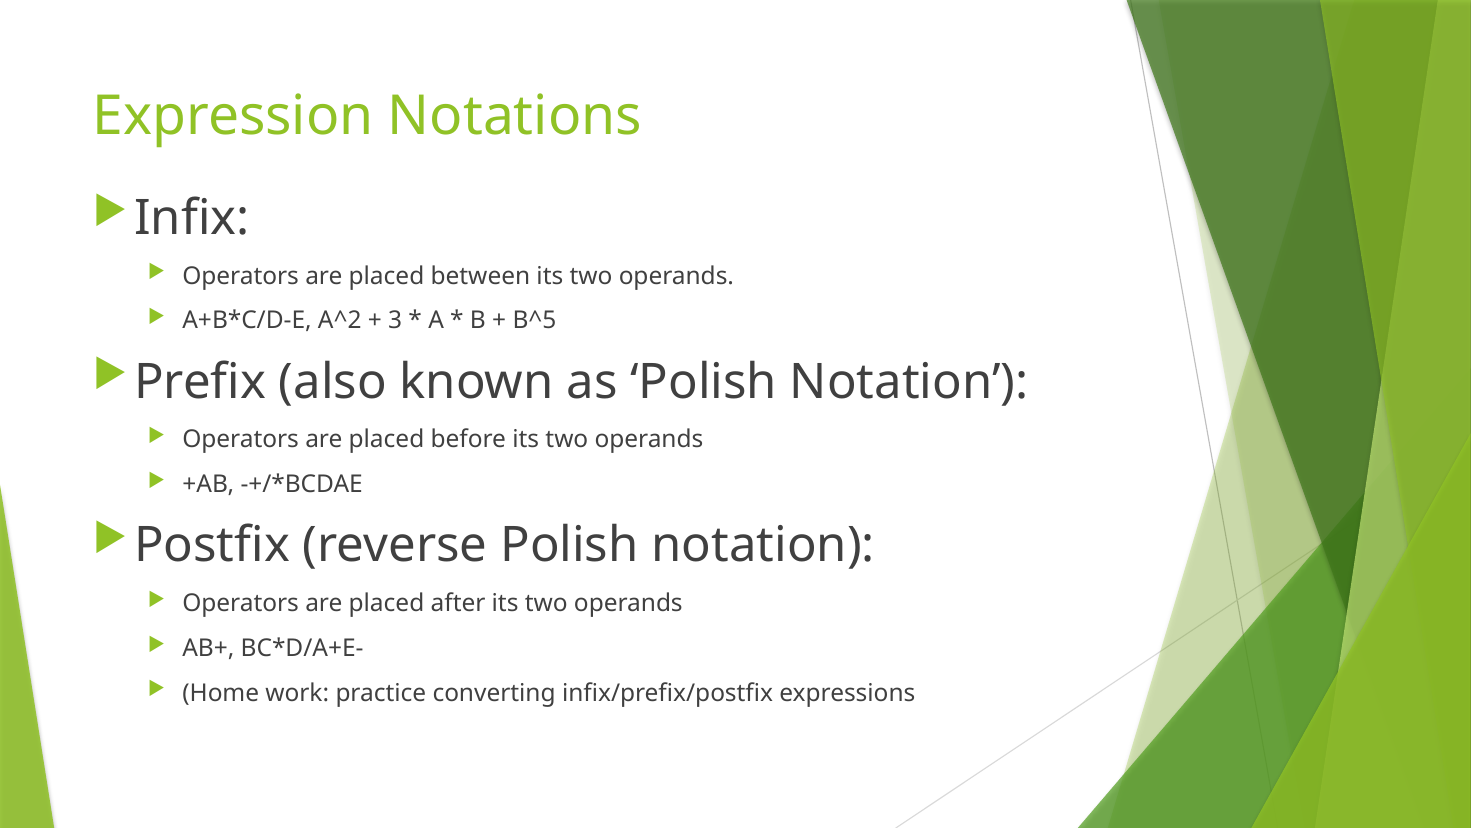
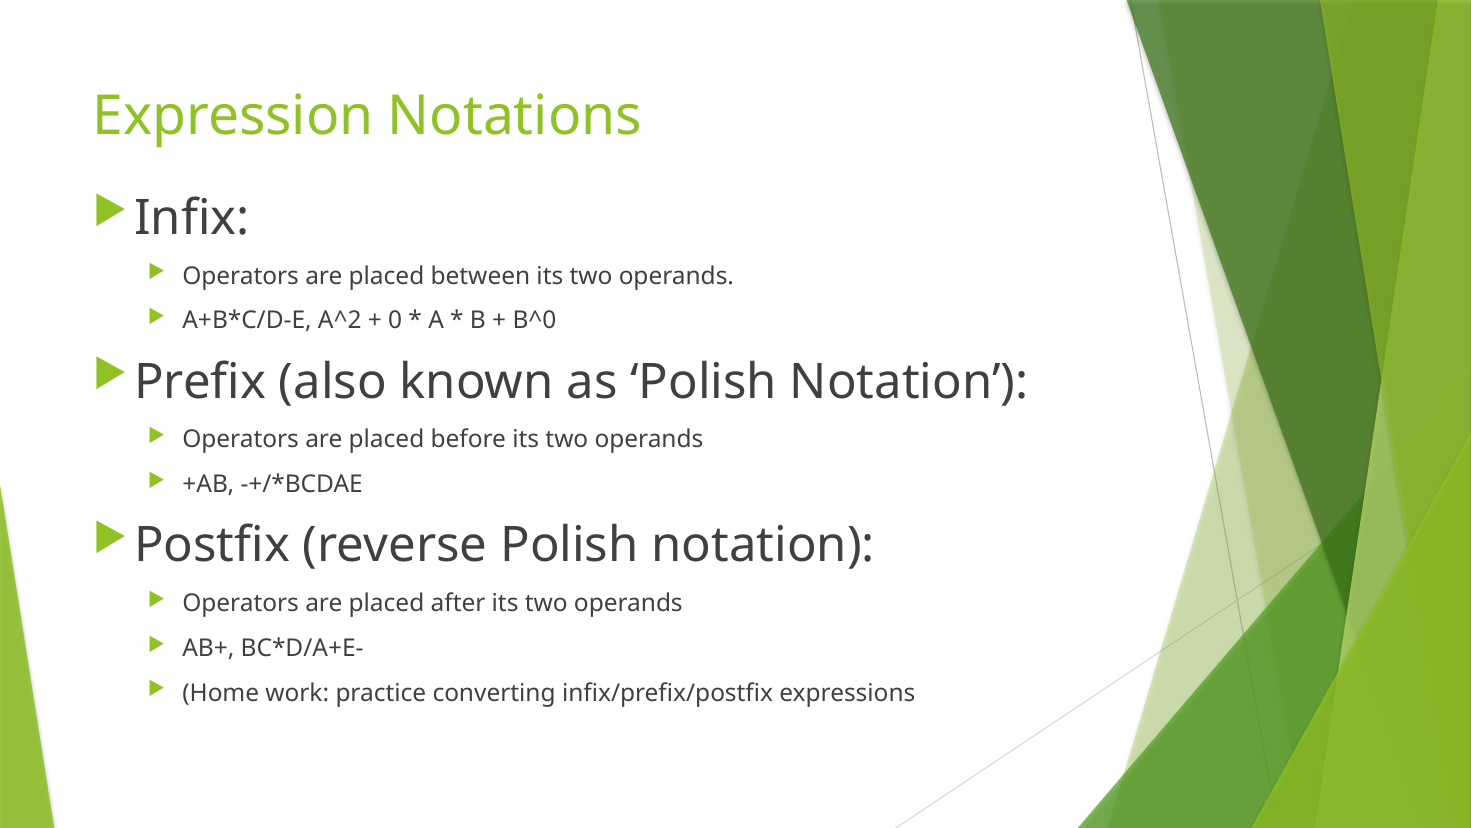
3: 3 -> 0 (395, 320)
B^5: B^5 -> B^0 (534, 320)
